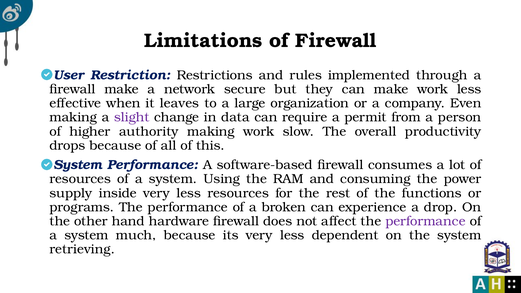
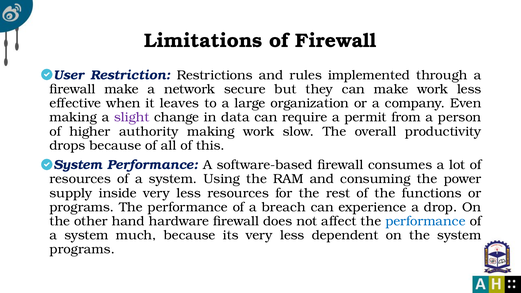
broken: broken -> breach (284, 207)
performance colour: purple -> blue (425, 221)
retrieving: retrieving -> programs (82, 249)
